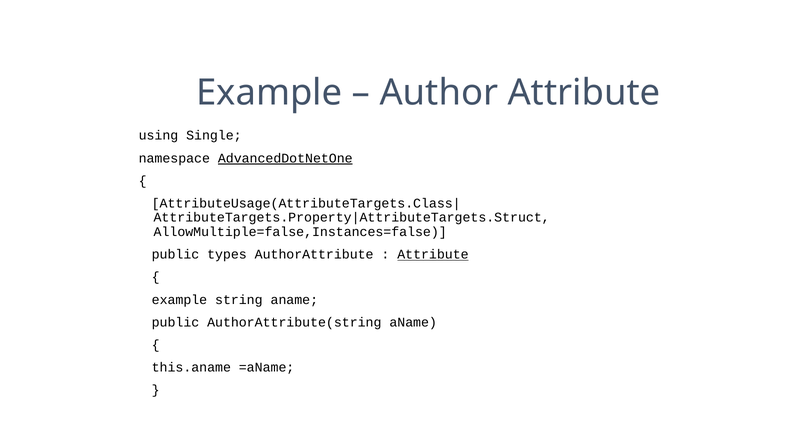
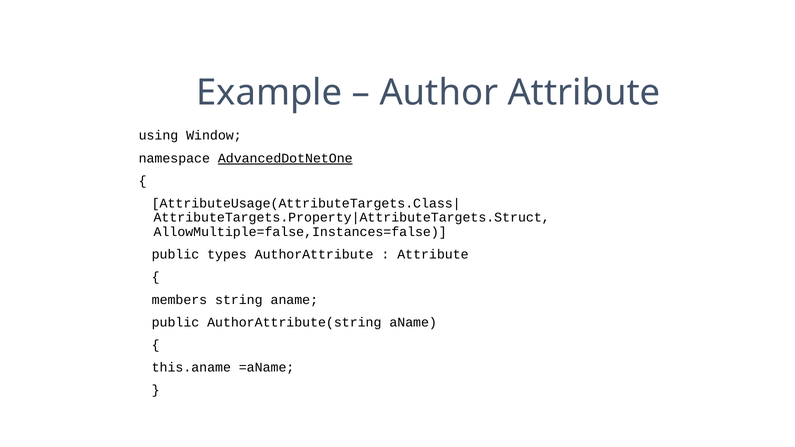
Single: Single -> Window (214, 136)
Attribute underline: present -> none (433, 255)
example: example -> members (179, 300)
